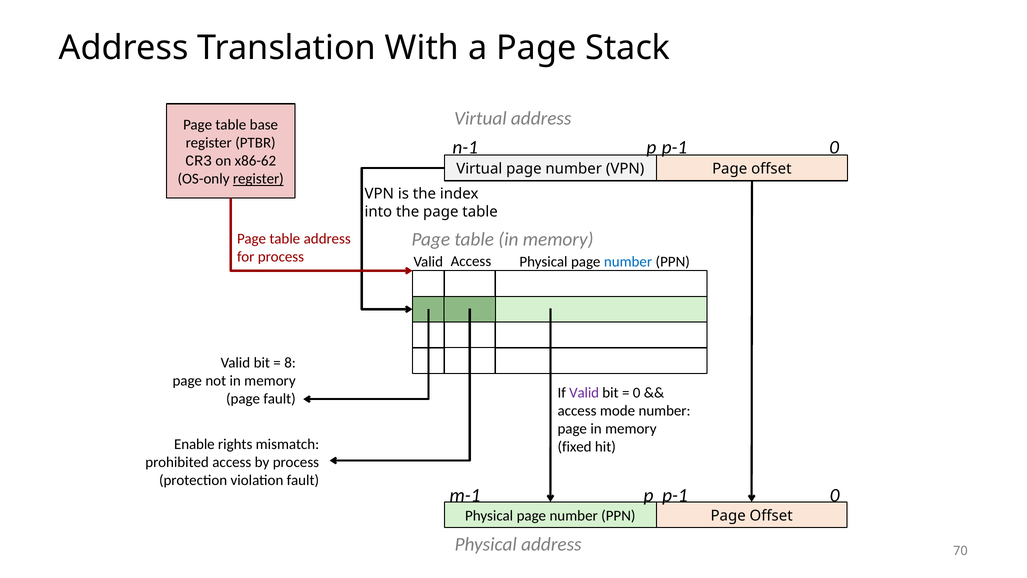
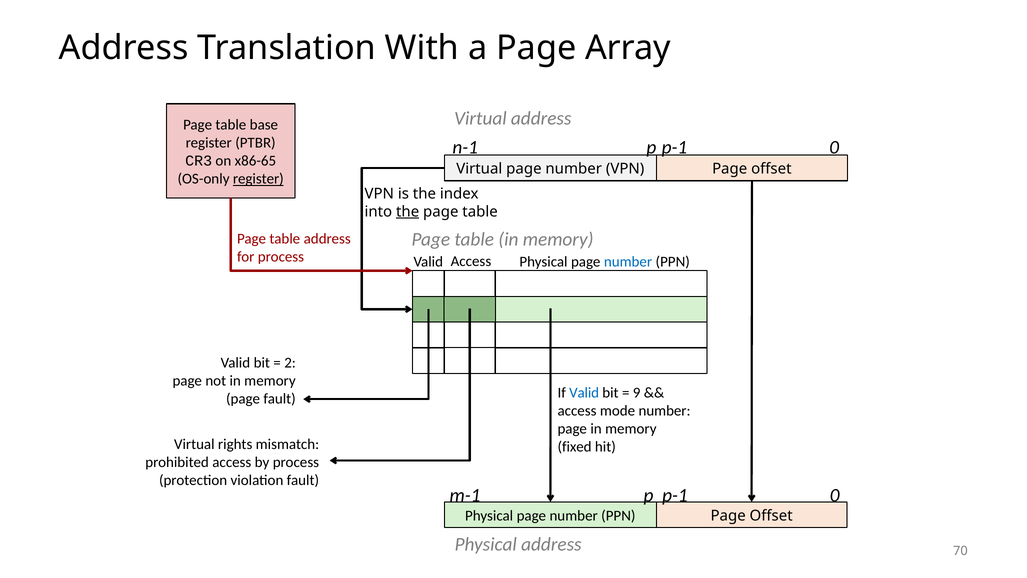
Stack: Stack -> Array (628, 48)
x86-62: x86-62 -> x86-65 (255, 161)
the underline: none -> present (408, 212)
8: 8 -> 2 (290, 362)
Valid colour: purple -> blue (584, 392)
0: 0 -> 9 (637, 392)
Enable: Enable -> Virtual (194, 444)
